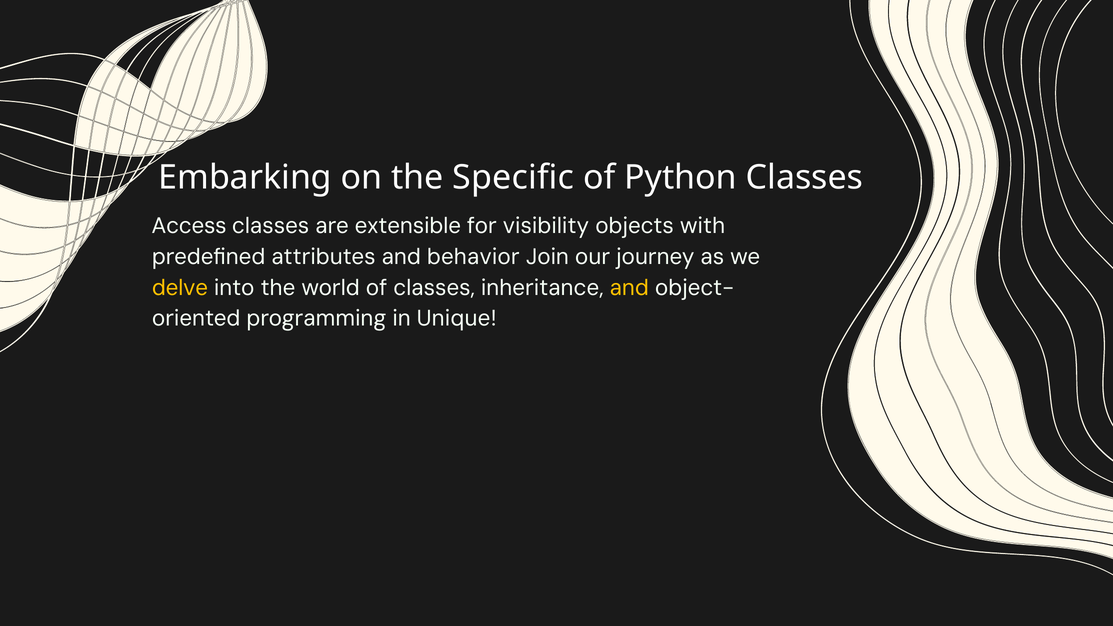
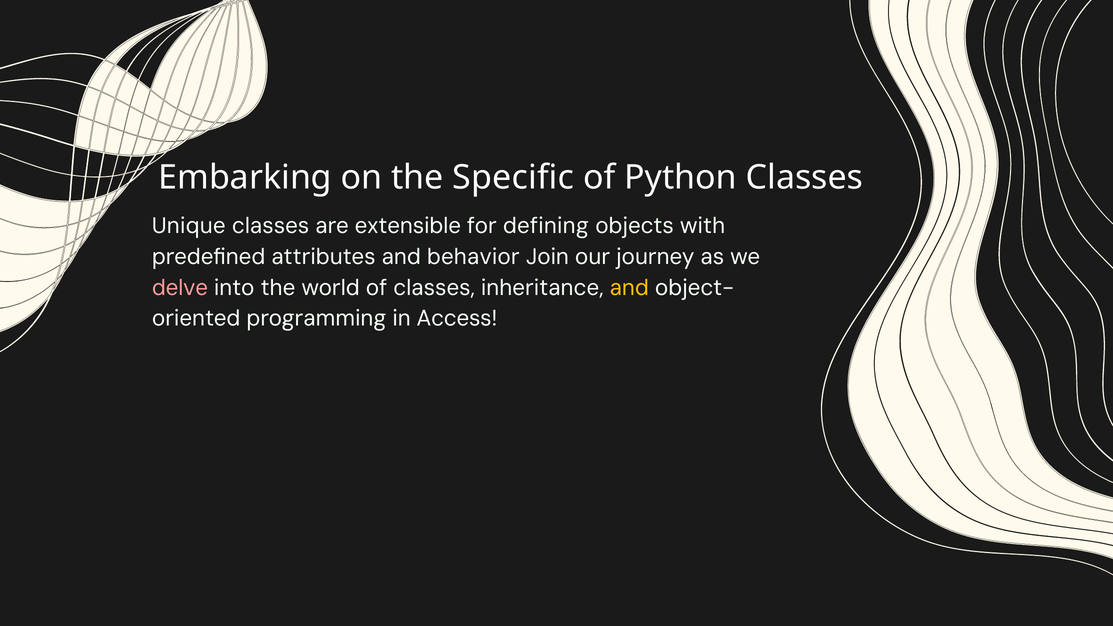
Access: Access -> Unique (189, 226)
visibility: visibility -> defining (546, 226)
delve colour: yellow -> pink (180, 288)
Unique: Unique -> Access (457, 319)
